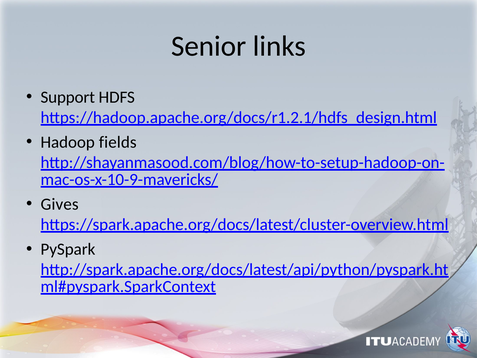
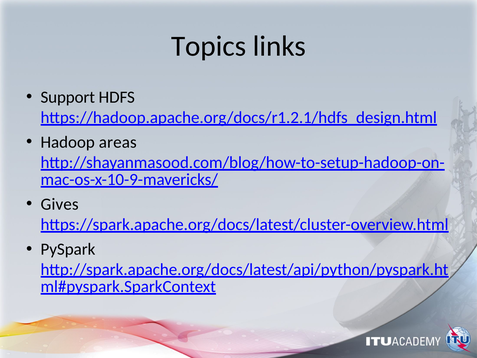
Senior: Senior -> Topics (209, 46)
fields: fields -> areas (118, 142)
